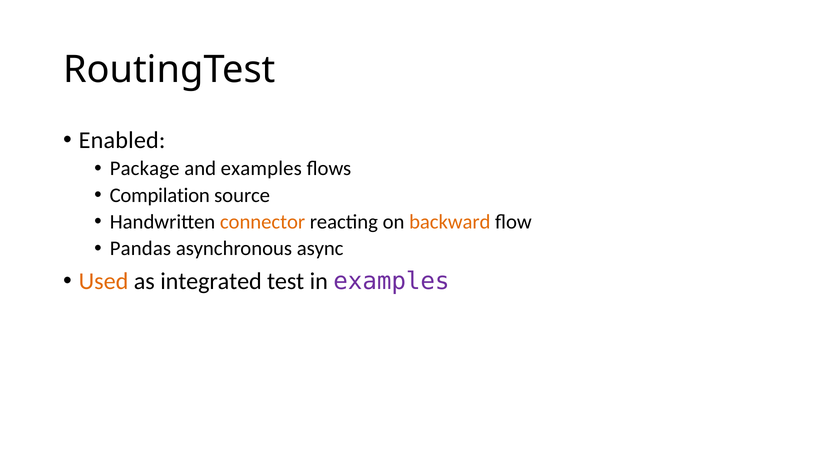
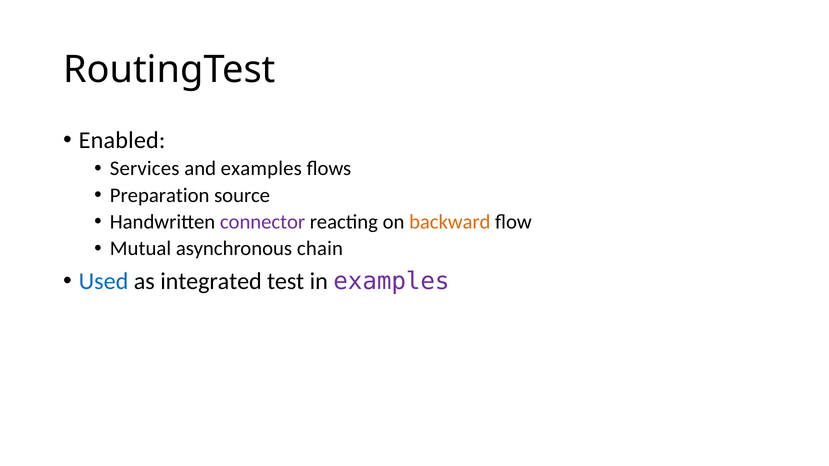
Package: Package -> Services (145, 169)
Compilation: Compilation -> Preparation (160, 195)
connector colour: orange -> purple (263, 222)
Pandas: Pandas -> Mutual (141, 249)
async: async -> chain (320, 249)
Used colour: orange -> blue (104, 282)
